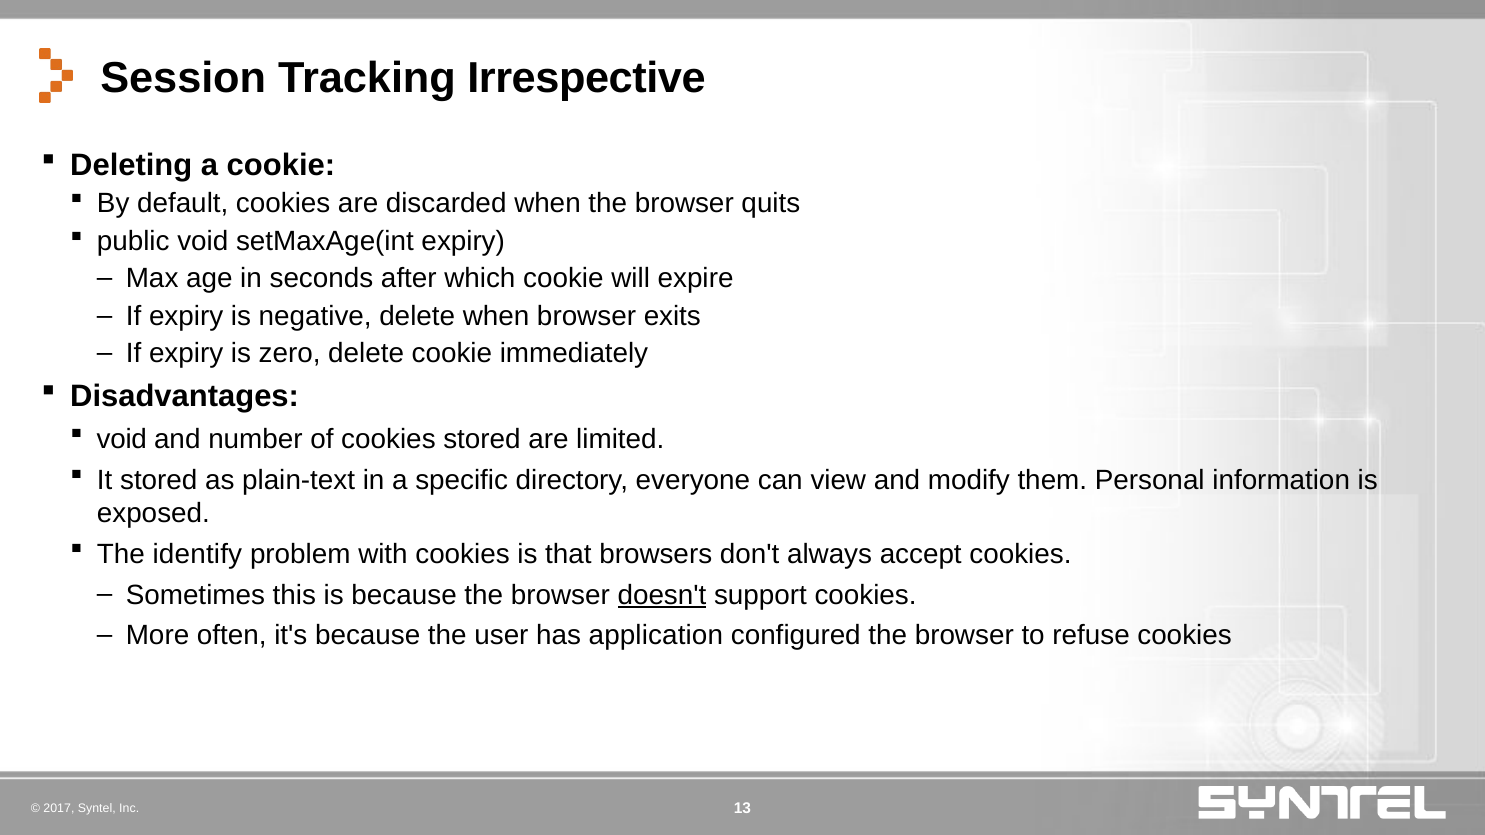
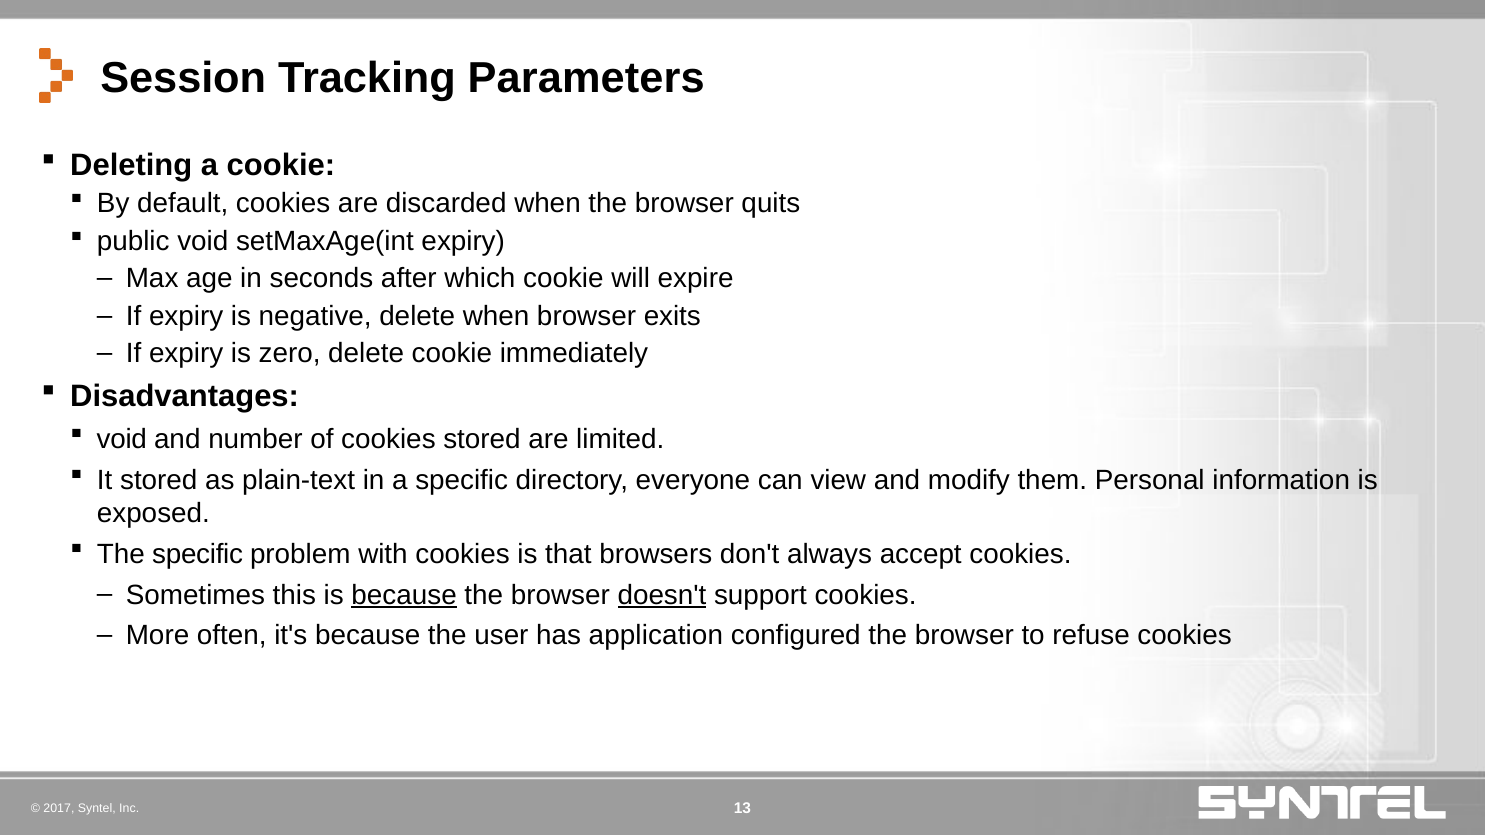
Irrespective: Irrespective -> Parameters (586, 78)
The identify: identify -> specific (198, 554)
because underline: none -> present (404, 595)
